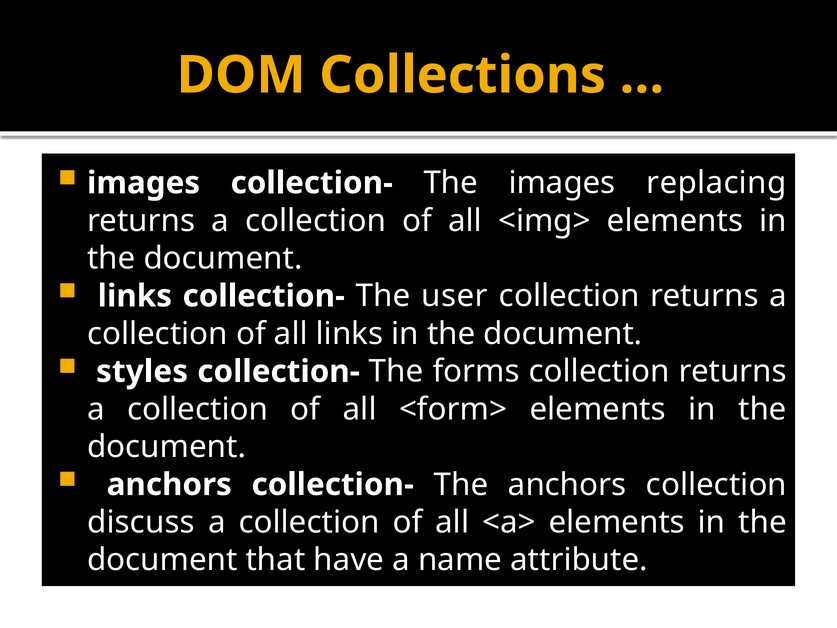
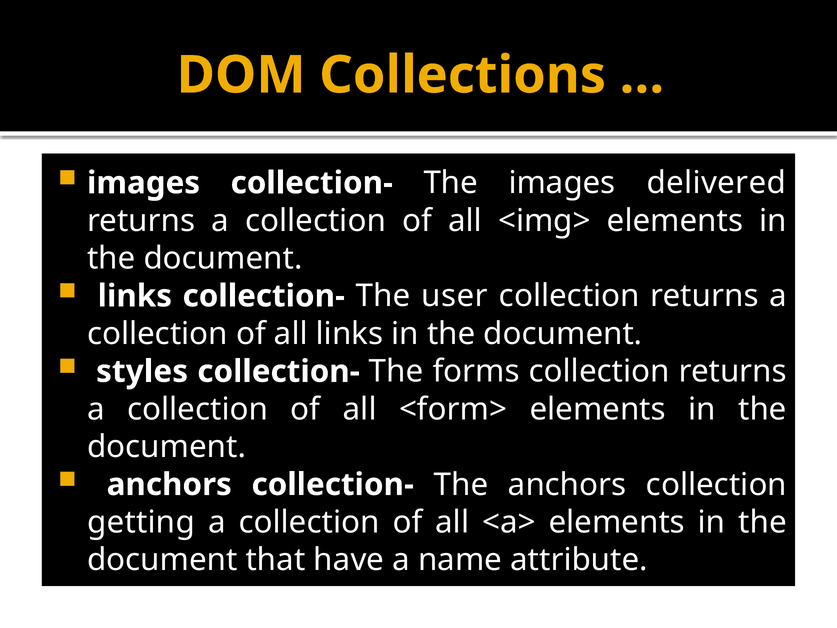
replacing: replacing -> delivered (716, 183)
discuss: discuss -> getting (141, 522)
